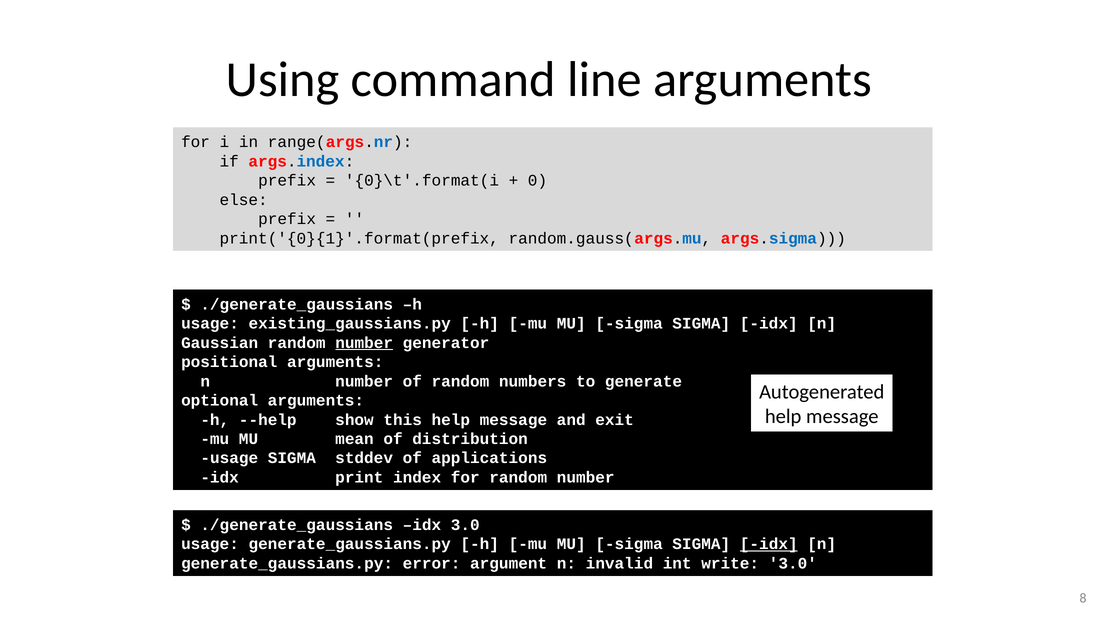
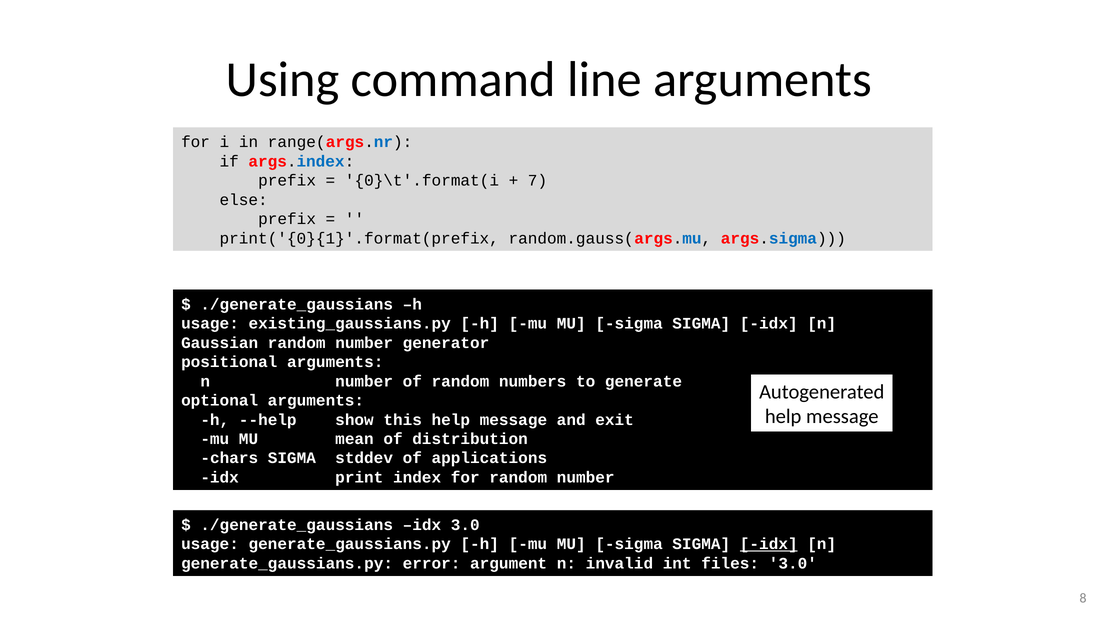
0: 0 -> 7 (537, 181)
number underline: present -> none (364, 343)
usage: usage -> chars (229, 458)
write: write -> files (730, 564)
